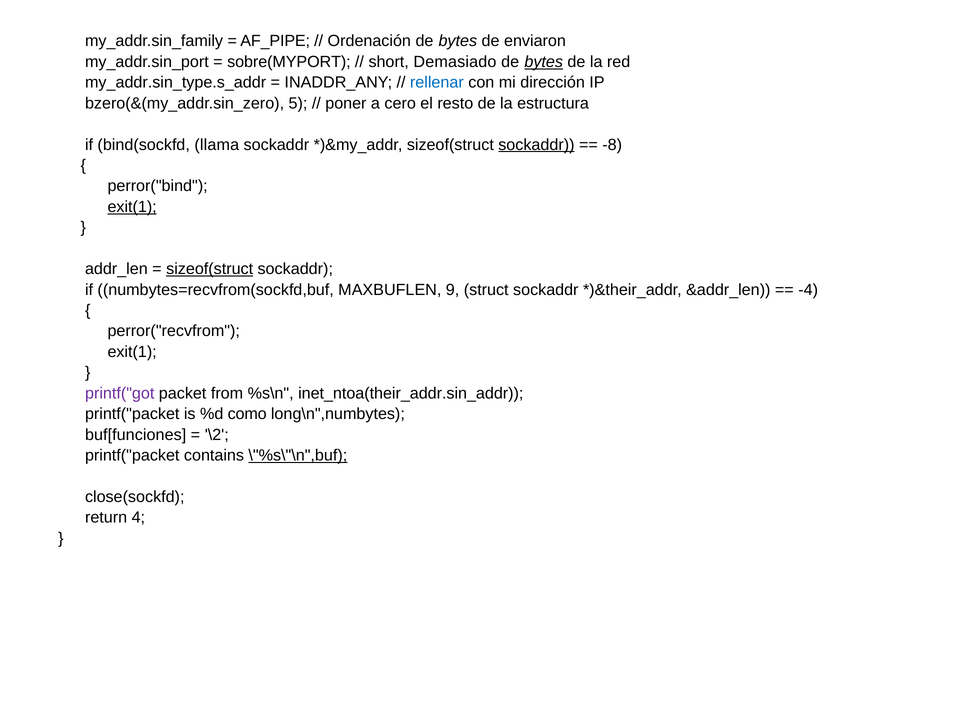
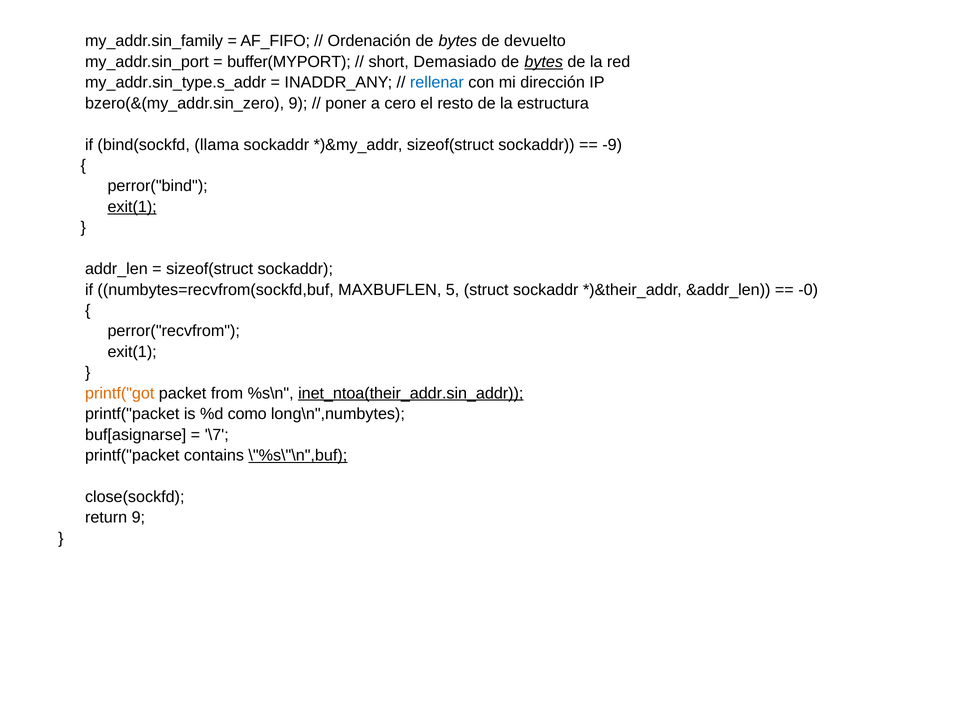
AF_PIPE: AF_PIPE -> AF_FIFO (275, 41)
enviaron: enviaron -> devuelto (535, 41)
sobre(MYPORT: sobre(MYPORT -> buffer(MYPORT (289, 62)
bzero(&(my_addr.sin_zero 5: 5 -> 9 (298, 103)
sockaddr underline: present -> none (536, 145)
-8: -8 -> -9 (612, 145)
sizeof(struct underline: present -> none (210, 269)
9: 9 -> 5 (453, 289)
-4: -4 -> -0 (808, 289)
printf("got colour: purple -> orange (120, 393)
inet_ntoa(their_addr.sin_addr underline: none -> present (411, 393)
buf[funciones: buf[funciones -> buf[asignarse (136, 434)
\2: \2 -> \7 (217, 434)
return 4: 4 -> 9 (138, 517)
